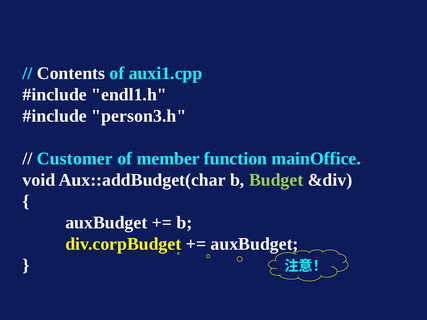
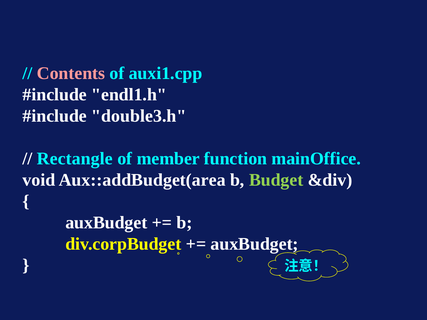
Contents colour: white -> pink (71, 73)
person3.h: person3.h -> double3.h (139, 116)
Customer: Customer -> Rectangle (75, 159)
Aux::addBudget(char: Aux::addBudget(char -> Aux::addBudget(area (142, 180)
